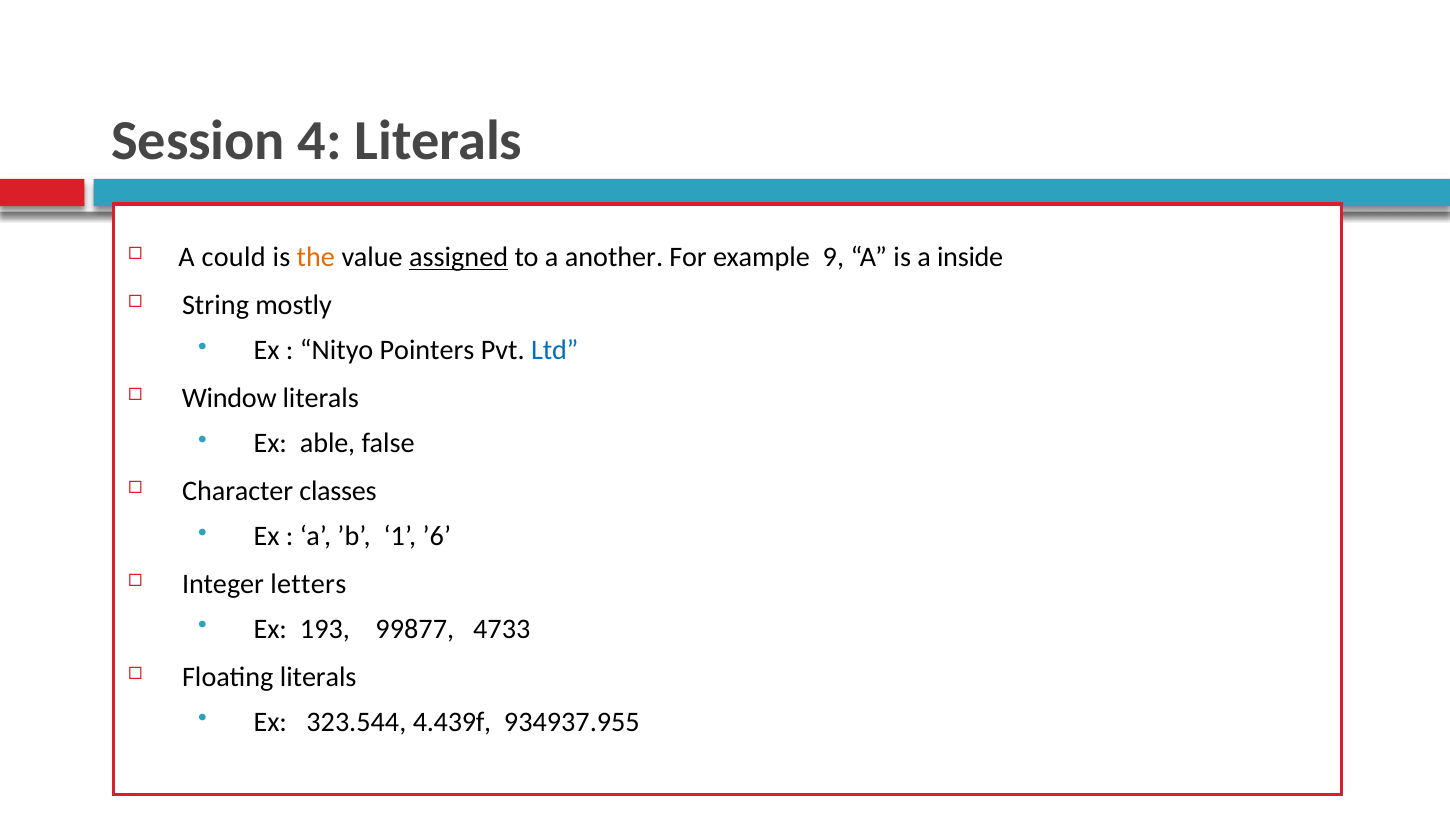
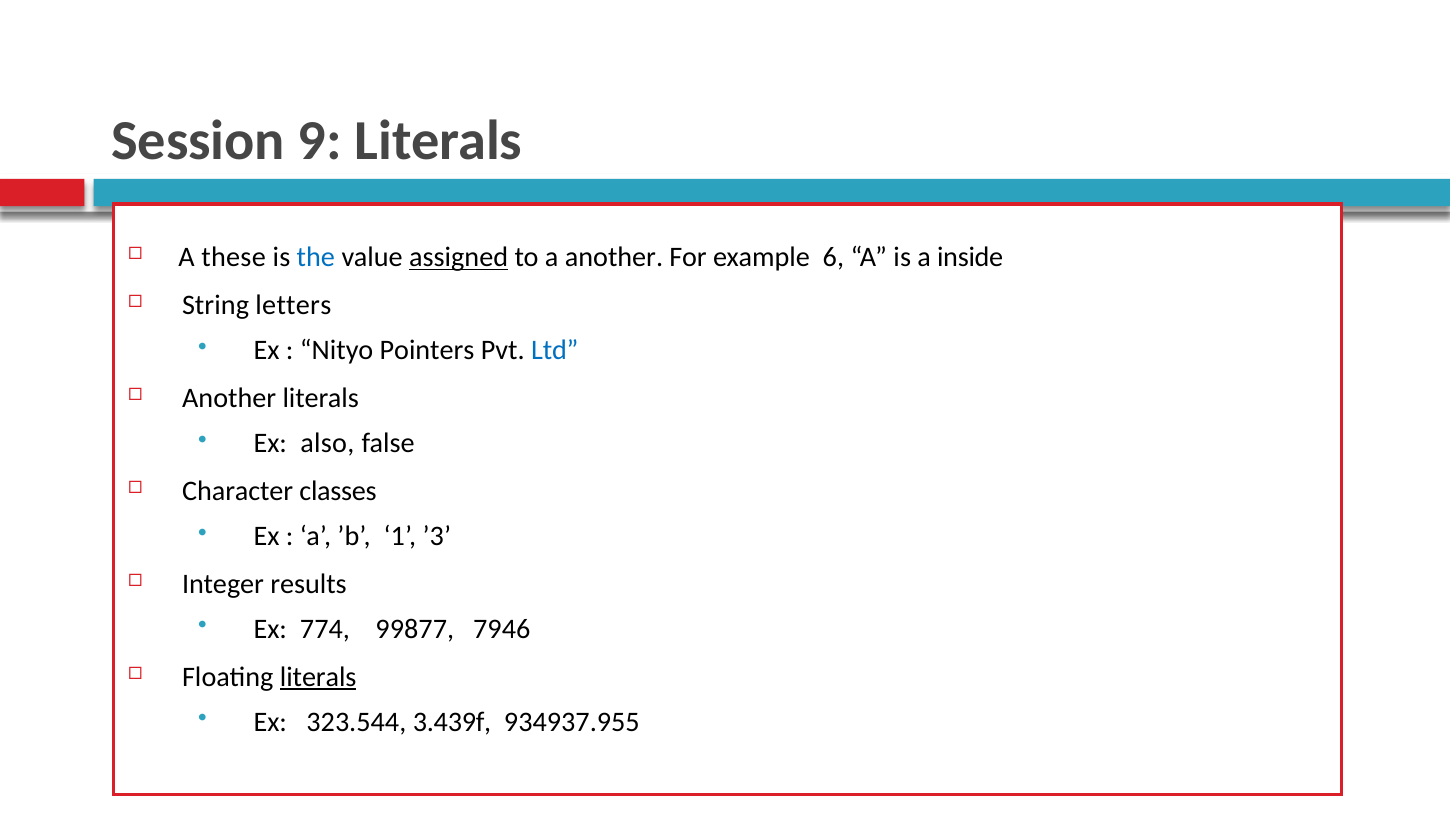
4: 4 -> 9 (320, 141)
could: could -> these (234, 257)
the colour: orange -> blue (316, 257)
9: 9 -> 6 (833, 257)
mostly: mostly -> letters (293, 305)
Window: Window -> Another (229, 398)
able: able -> also (327, 443)
’6: ’6 -> ’3 (437, 536)
letters: letters -> results (309, 584)
193: 193 -> 774 (325, 629)
4733: 4733 -> 7946 (502, 629)
literals underline: none -> present (318, 677)
4.439f: 4.439f -> 3.439f (452, 722)
